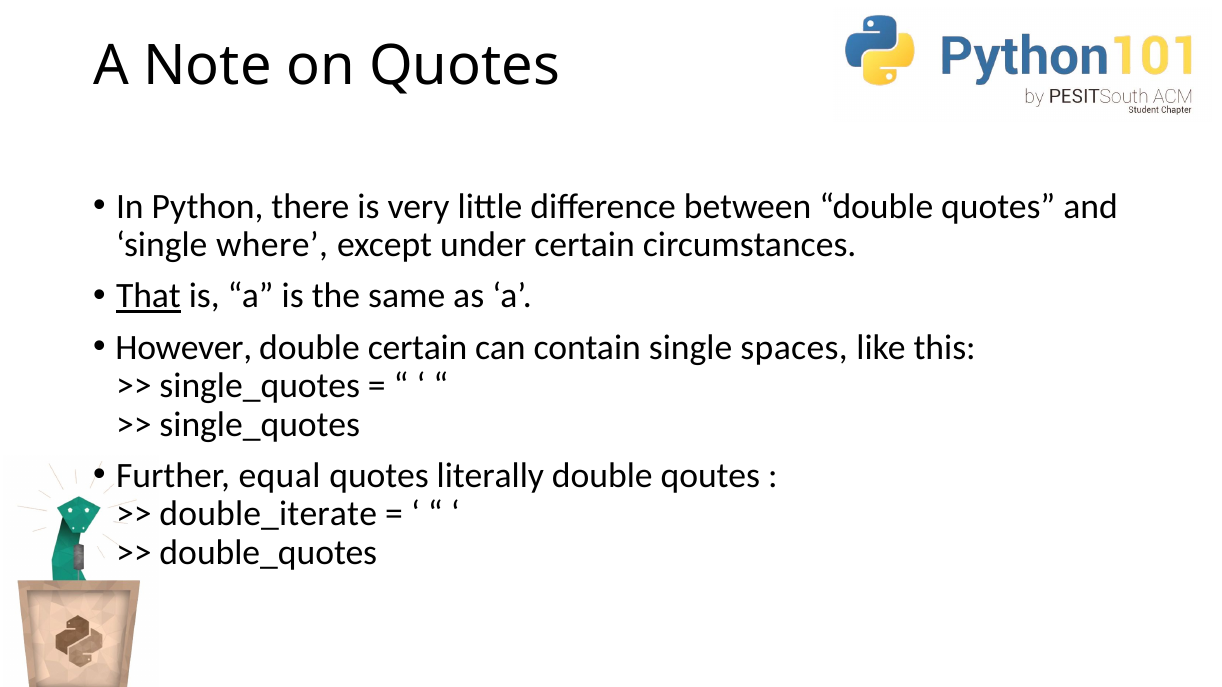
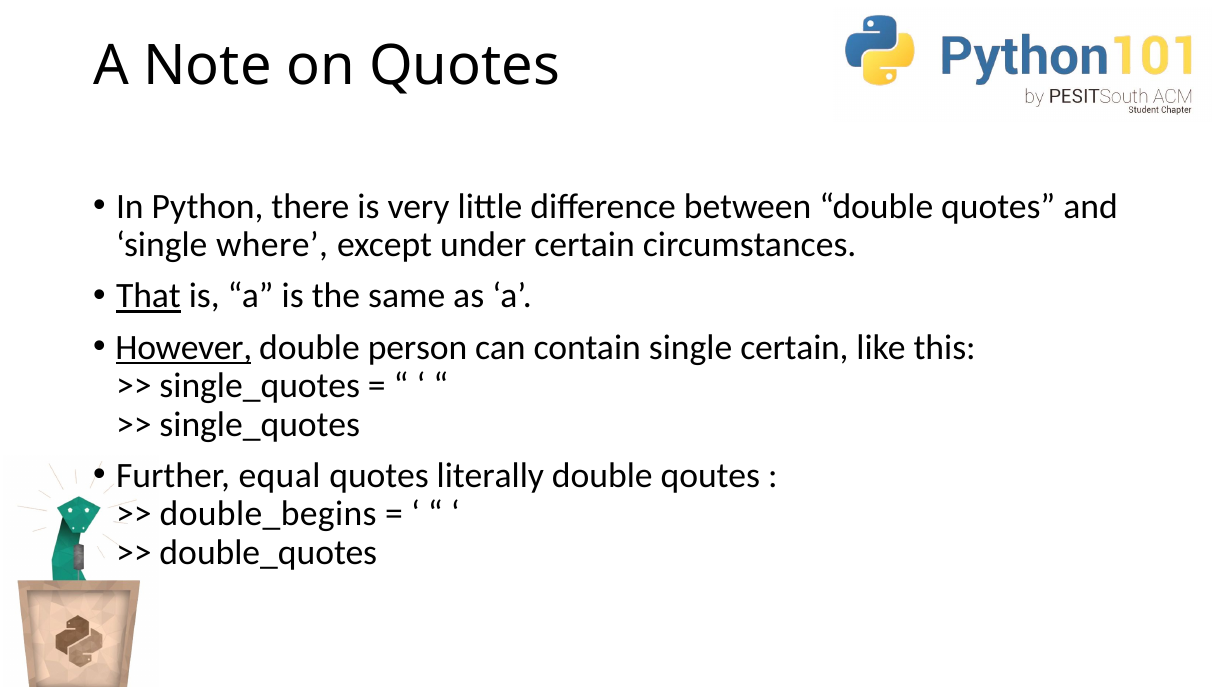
However underline: none -> present (184, 348)
double certain: certain -> person (418, 348)
single spaces: spaces -> certain (794, 348)
double_iterate: double_iterate -> double_begins (268, 514)
